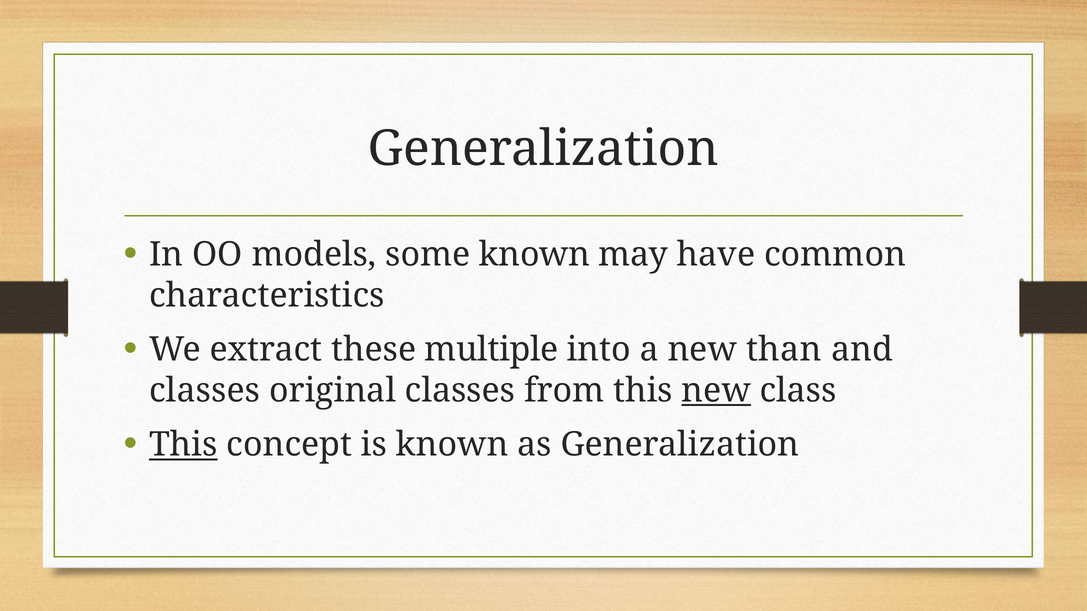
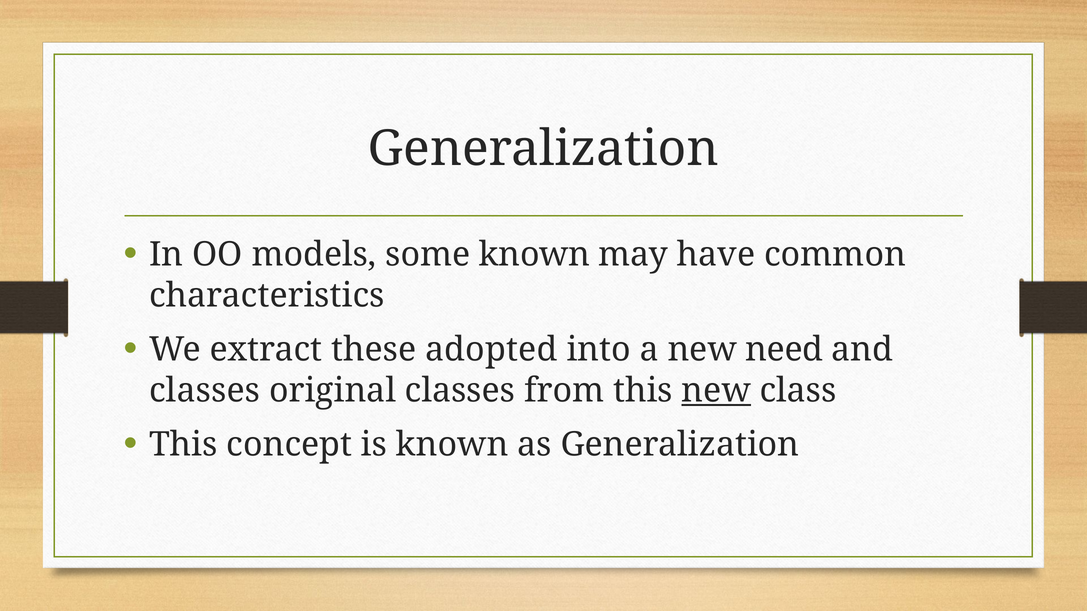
multiple: multiple -> adopted (491, 350)
than: than -> need (784, 350)
This underline: present -> none (183, 445)
